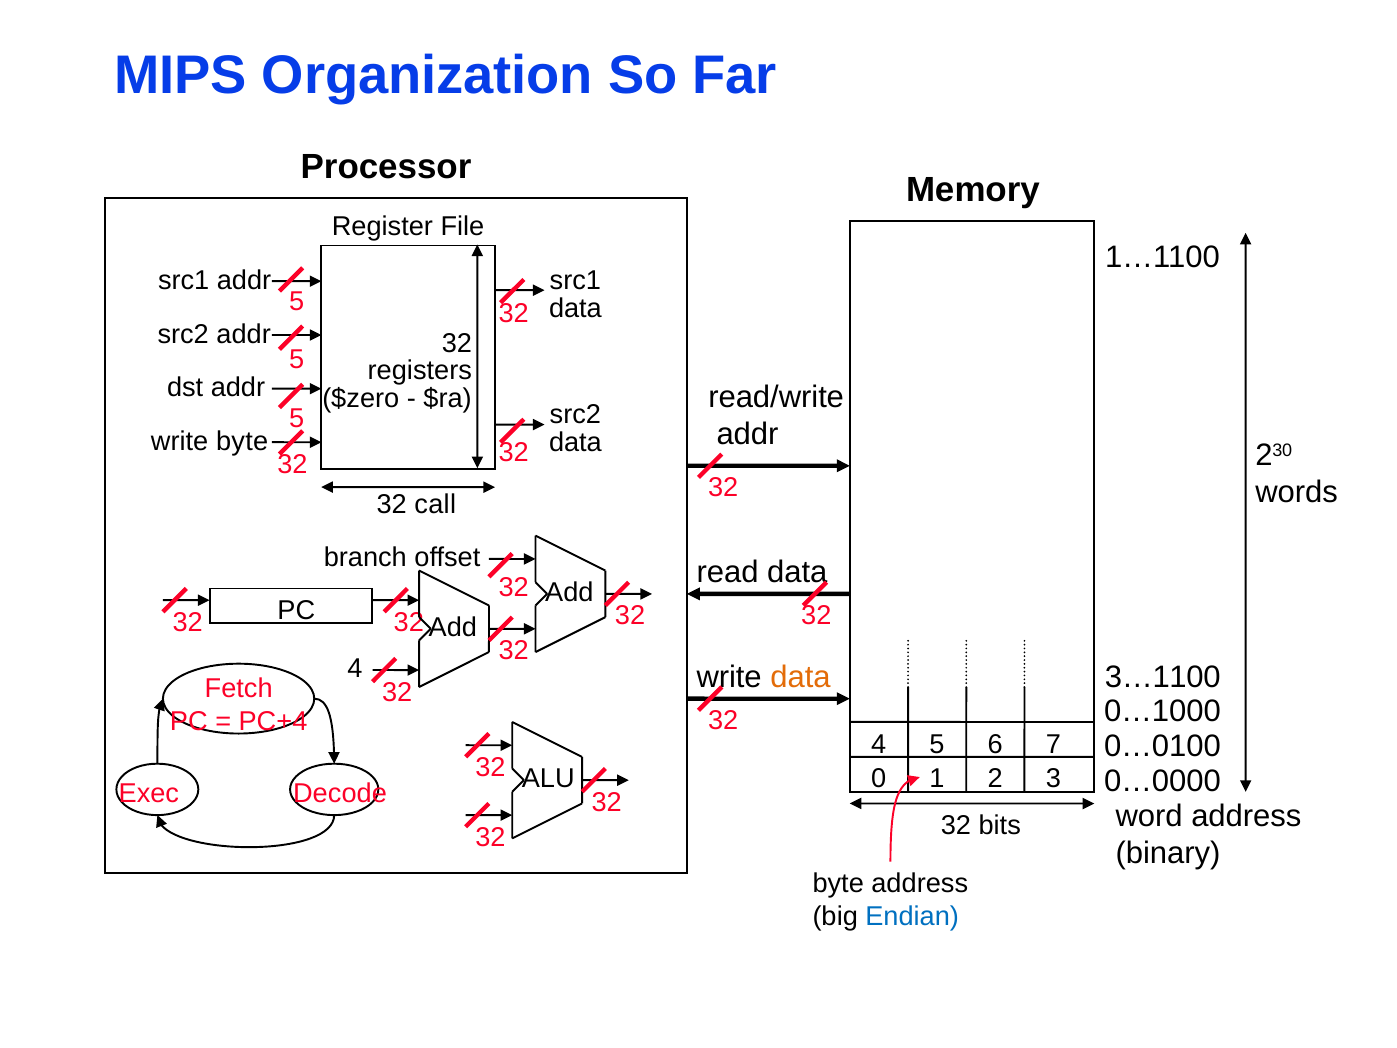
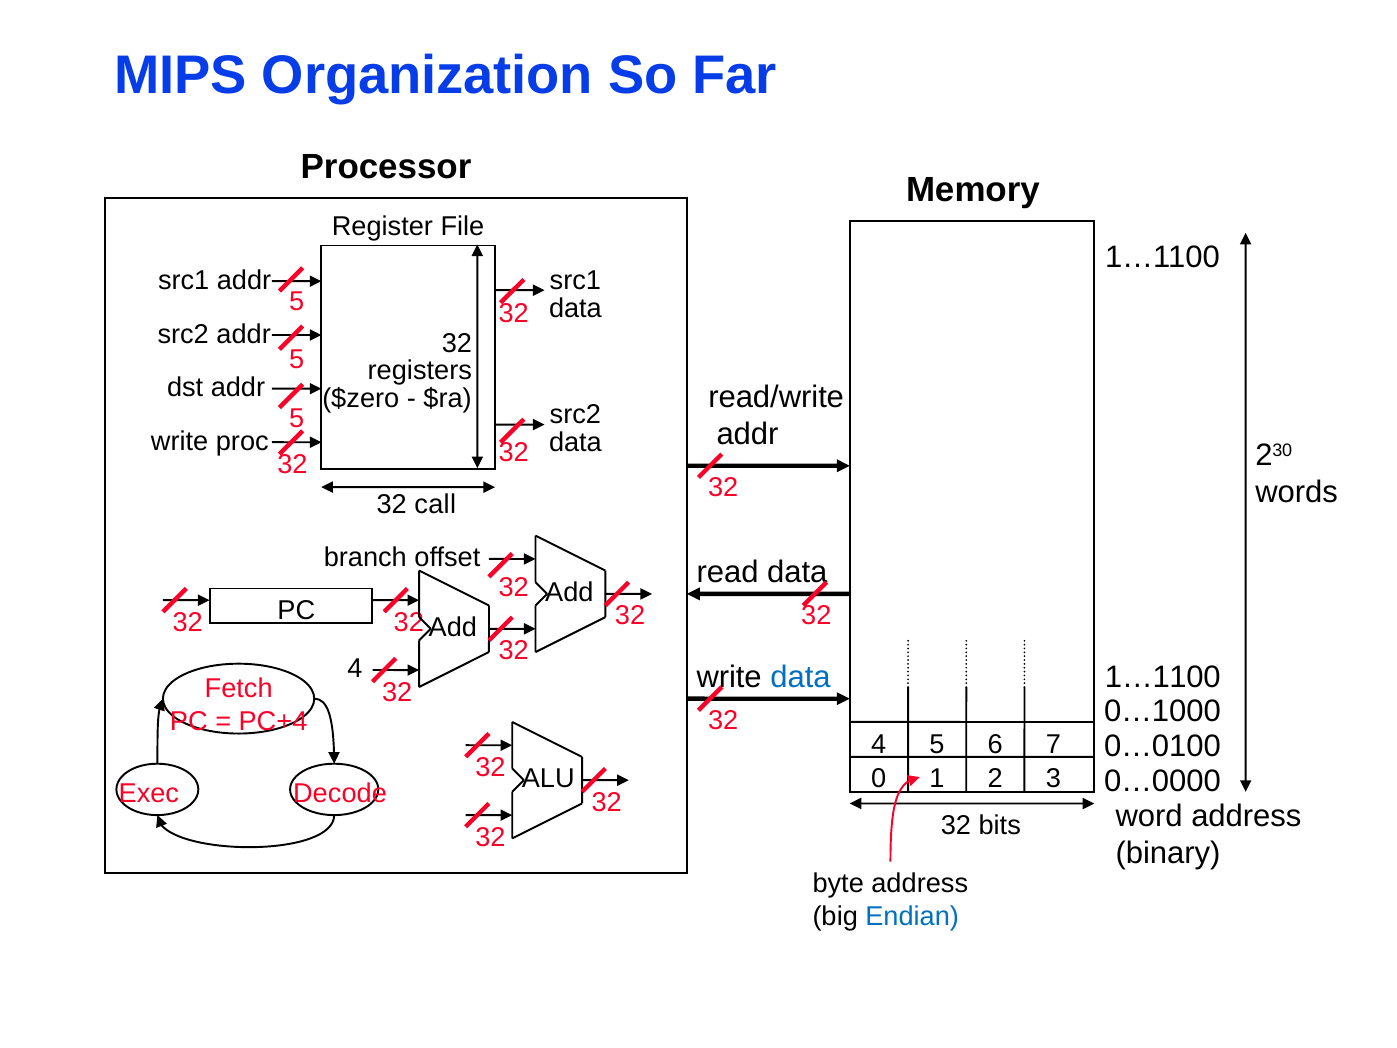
write byte: byte -> proc (242, 441)
data colour: orange -> blue (800, 677)
3…1100: 3…1100 -> 1…1100 (1163, 677)
